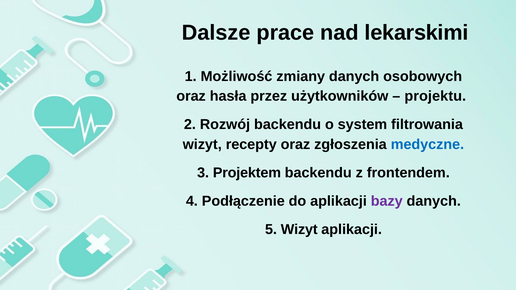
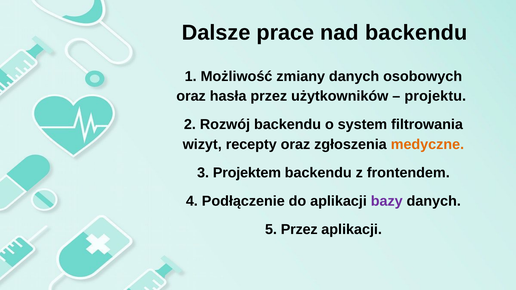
nad lekarskimi: lekarskimi -> backendu (416, 33)
medyczne colour: blue -> orange (427, 145)
5 Wizyt: Wizyt -> Przez (299, 230)
